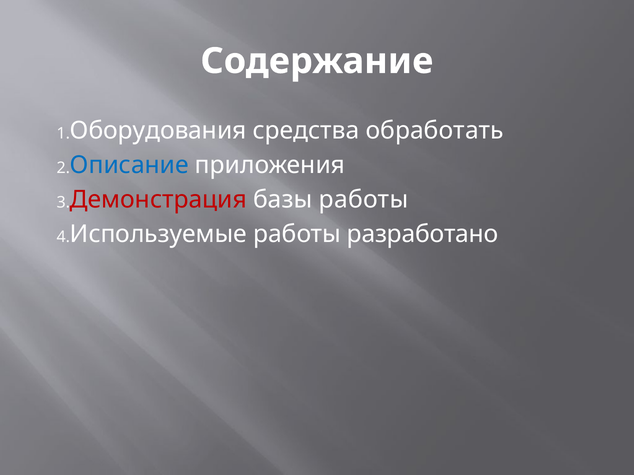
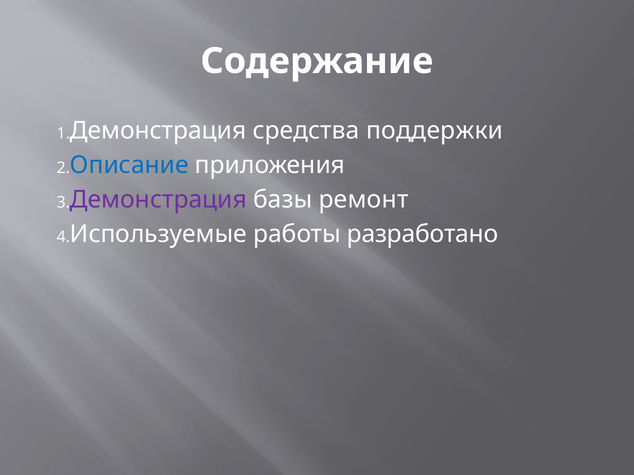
Оборудования: Оборудования -> Демонстрация (158, 131)
обработать: обработать -> поддержки (435, 131)
Демонстрация colour: red -> purple (158, 200)
базы работы: работы -> ремонт (364, 200)
